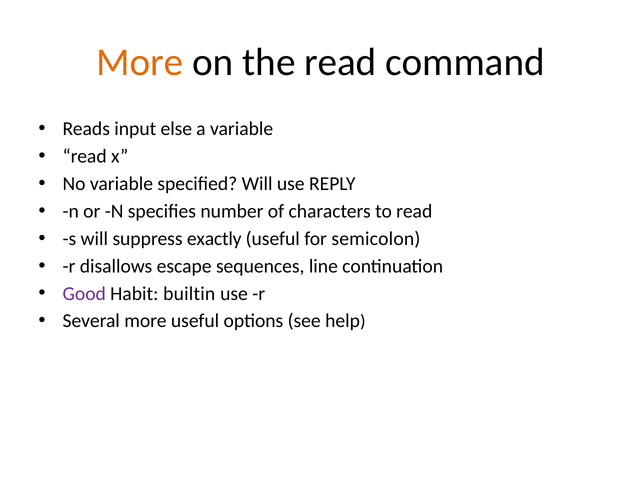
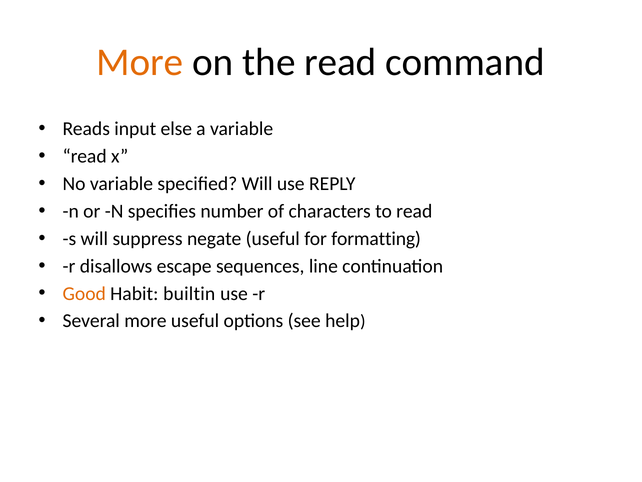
exactly: exactly -> negate (214, 238)
semicolon: semicolon -> formatting (376, 238)
Good colour: purple -> orange (84, 293)
